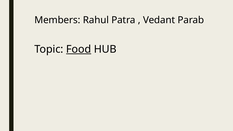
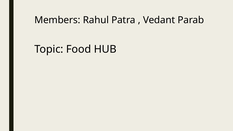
Food underline: present -> none (79, 49)
